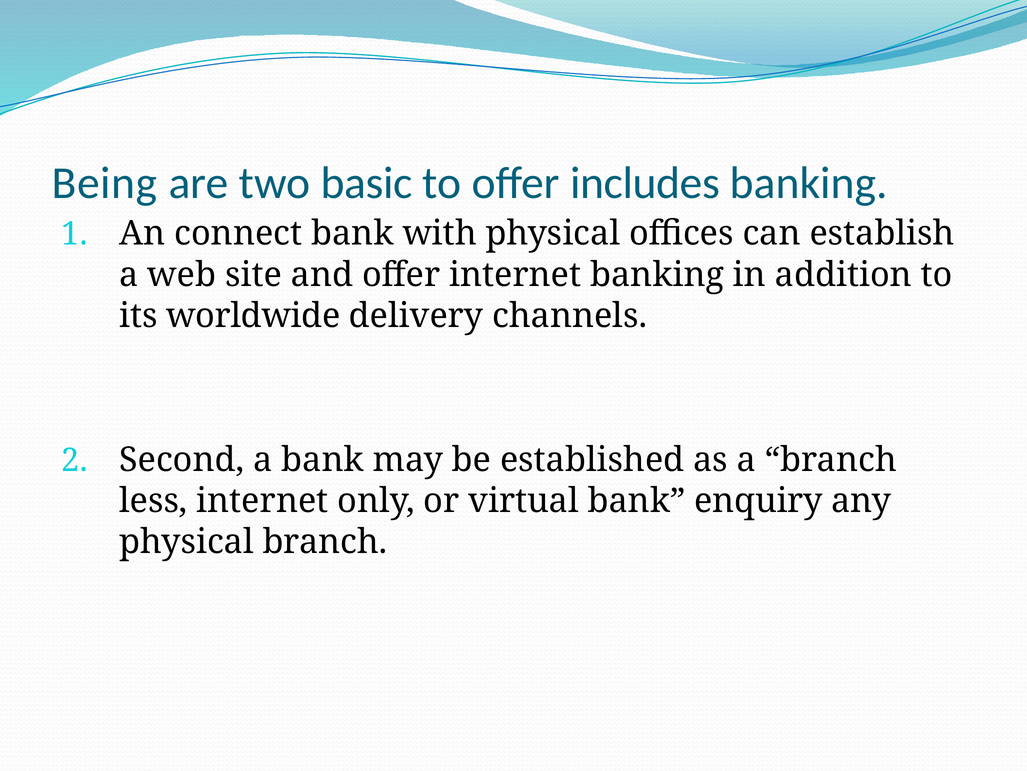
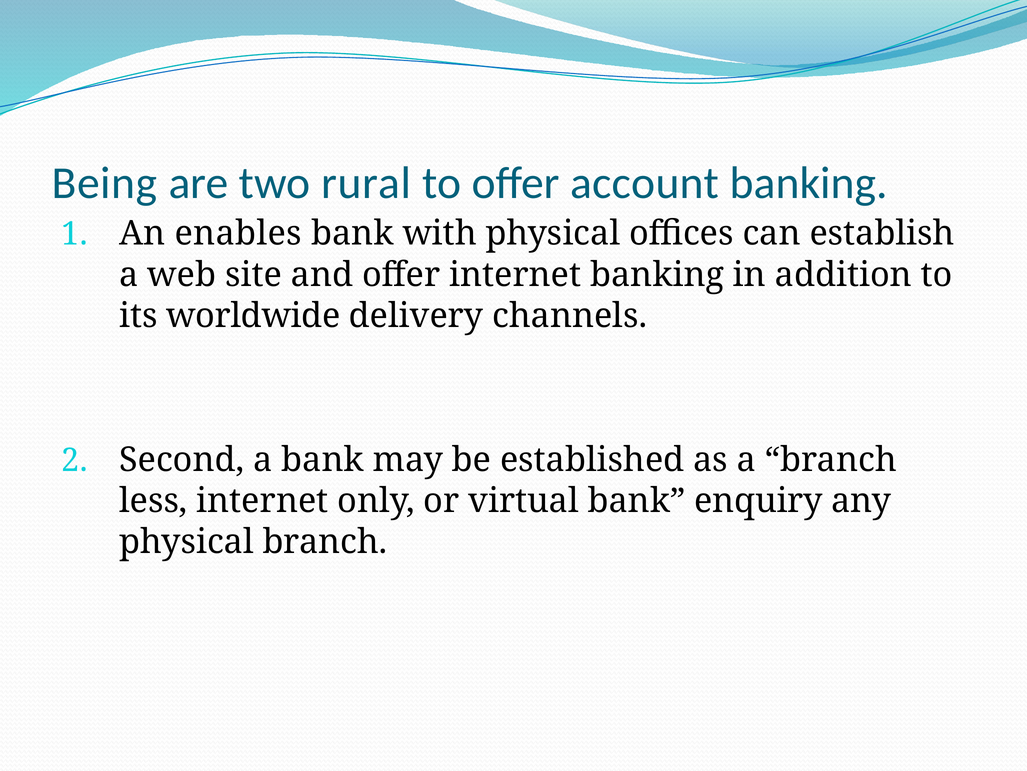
basic: basic -> rural (366, 183)
includes: includes -> account (645, 183)
connect: connect -> enables (238, 233)
